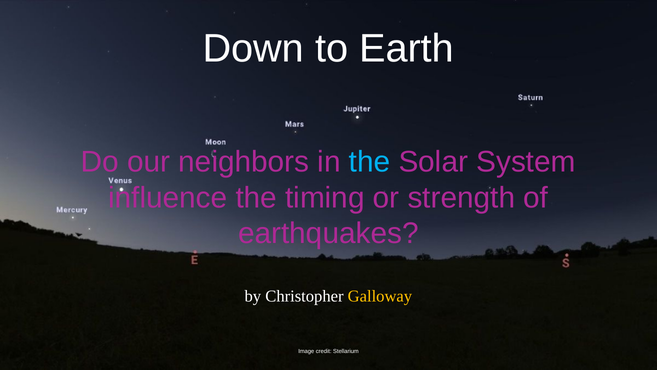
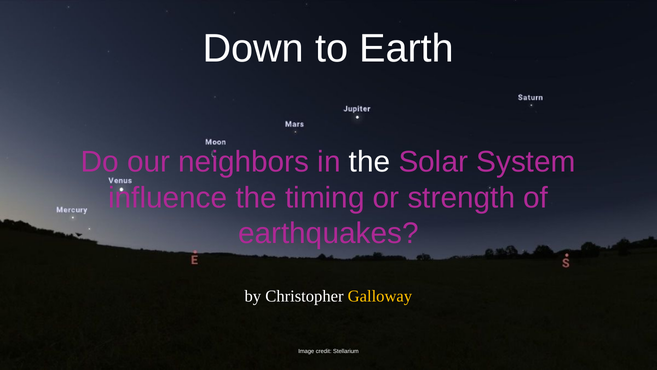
the colour: light blue -> white (370, 162)
